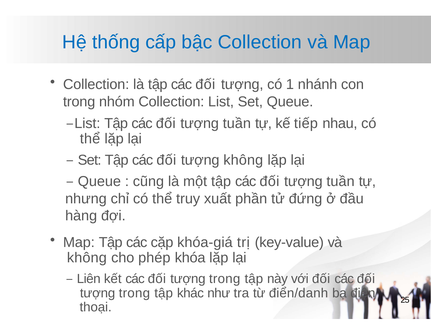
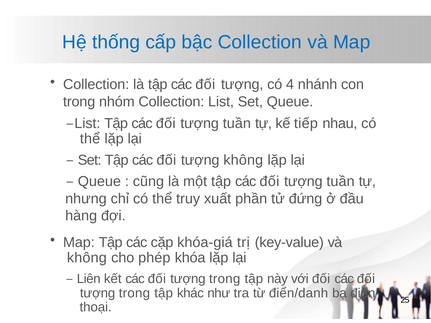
1: 1 -> 4 (290, 85)
